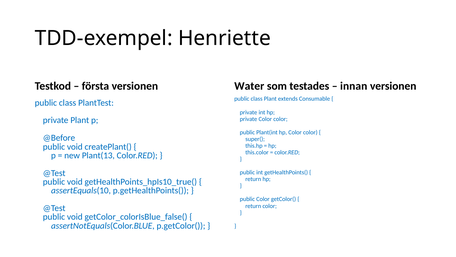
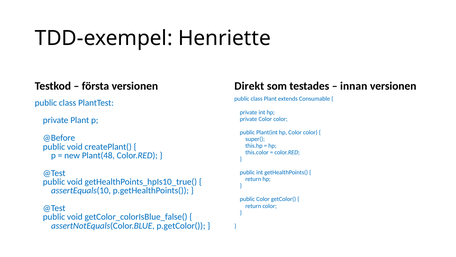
Water: Water -> Direkt (249, 86)
Plant(13: Plant(13 -> Plant(48 (98, 155)
